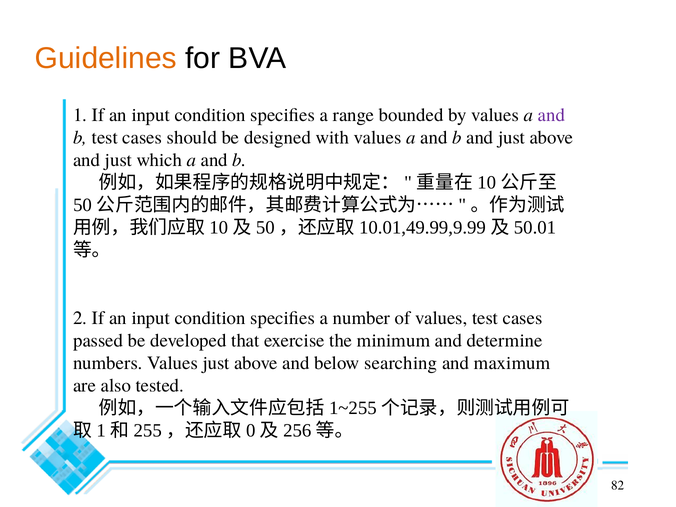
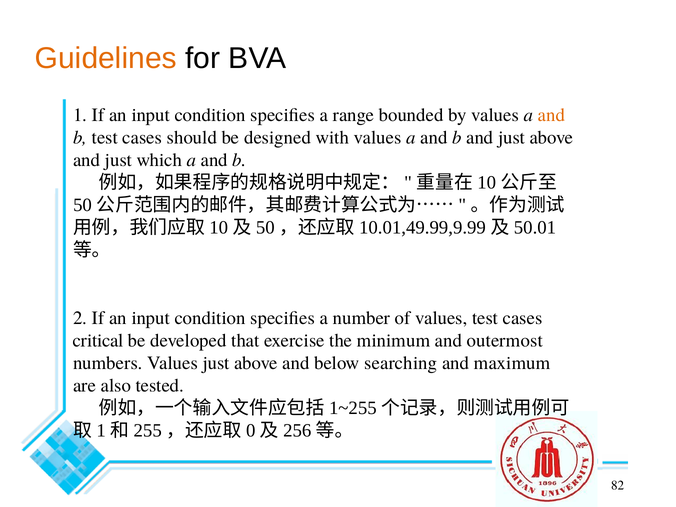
and colour: purple -> orange (551, 115)
passed: passed -> critical (98, 340)
determine: determine -> outermost (505, 340)
